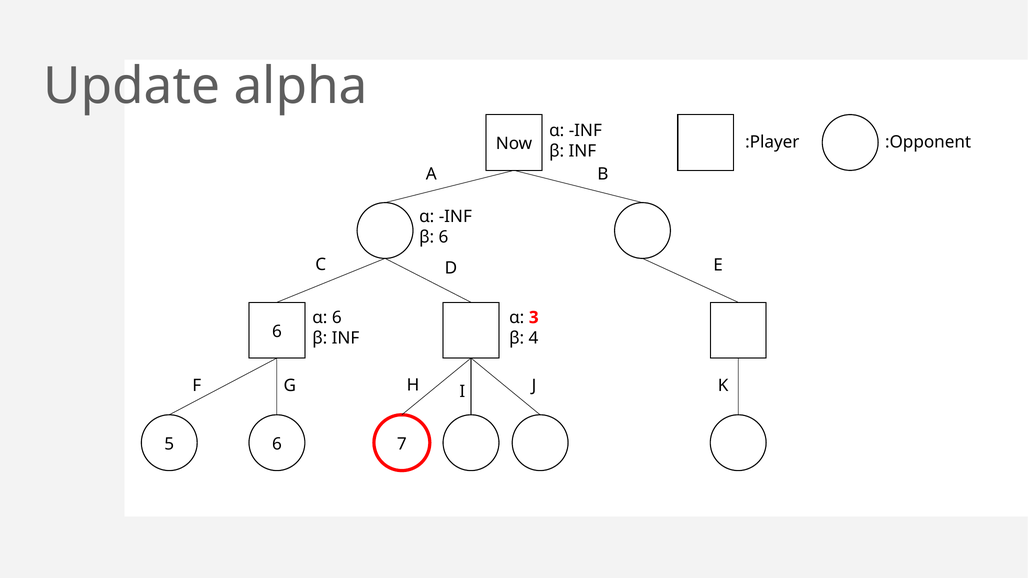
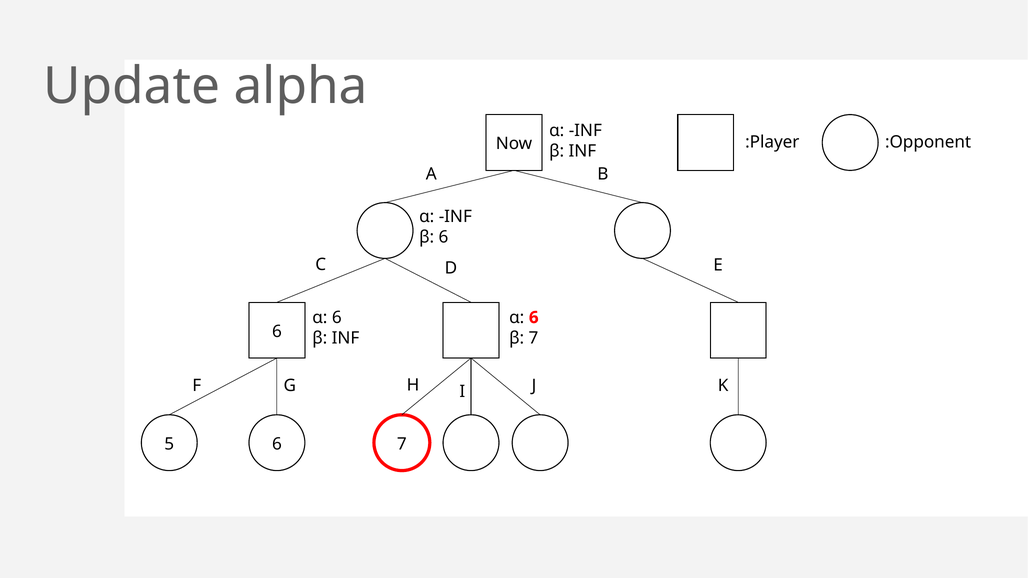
3: 3 -> 6 (534, 318)
β 4: 4 -> 7 (533, 338)
